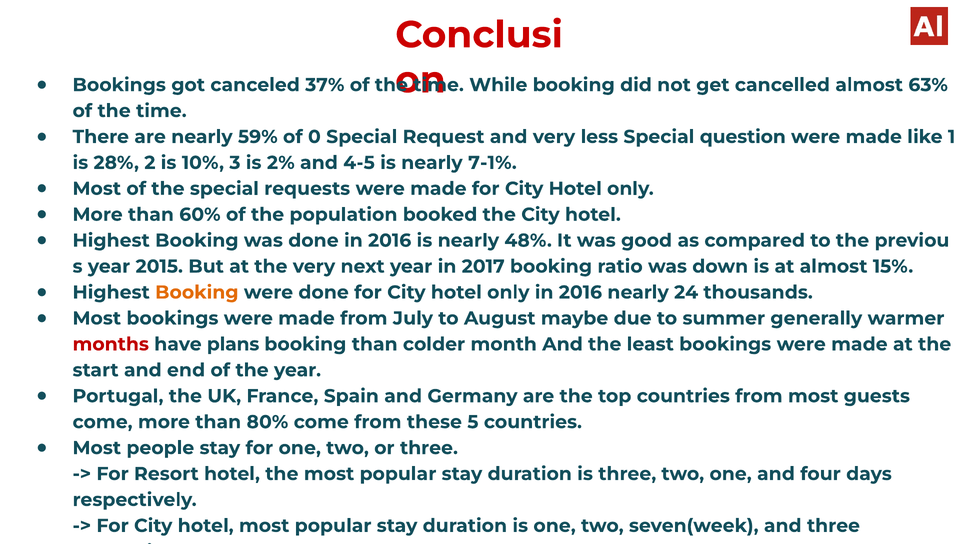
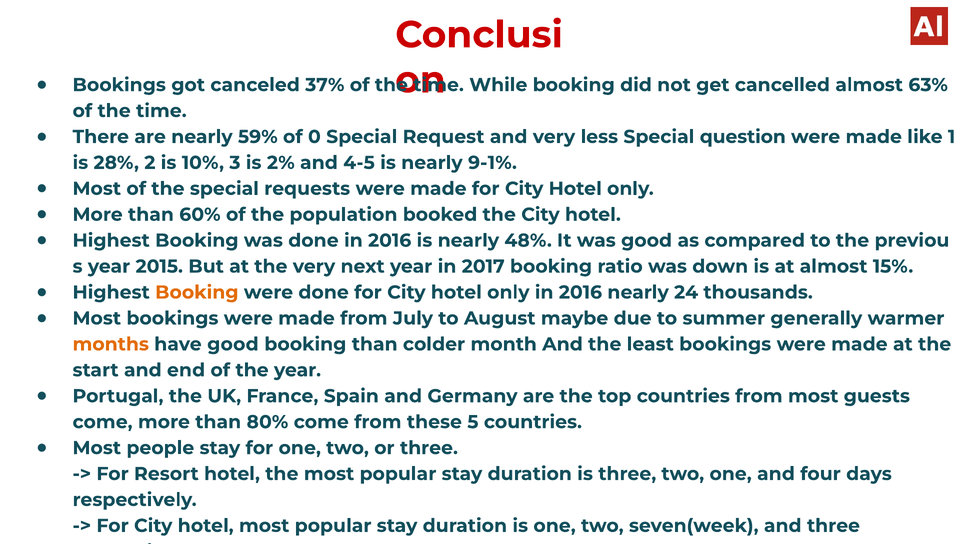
7-1%: 7-1% -> 9-1% (492, 163)
months colour: red -> orange (111, 345)
have plans: plans -> good (233, 345)
